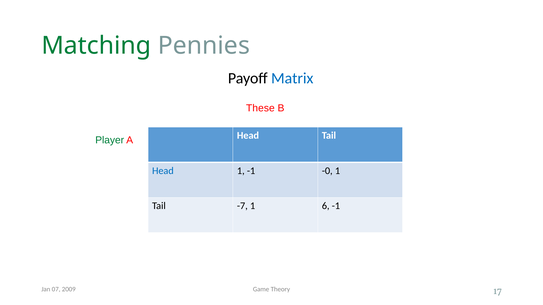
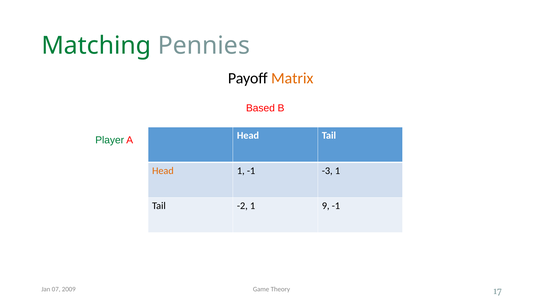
Matrix colour: blue -> orange (292, 79)
These: These -> Based (260, 108)
Head colour: blue -> orange (163, 171)
-0: -0 -> -3 (327, 171)
-7: -7 -> -2 (242, 206)
6: 6 -> 9 (326, 206)
